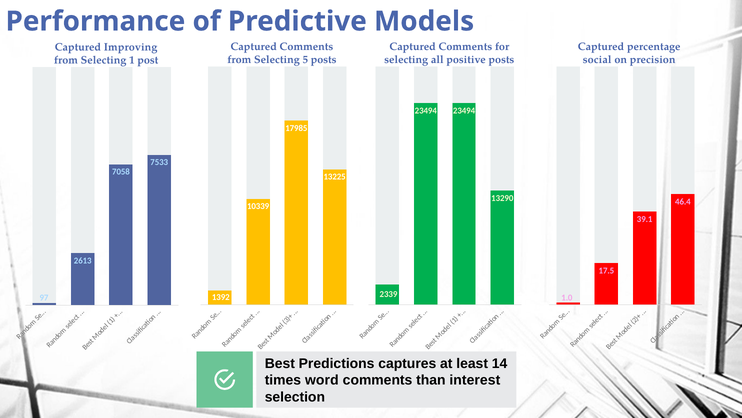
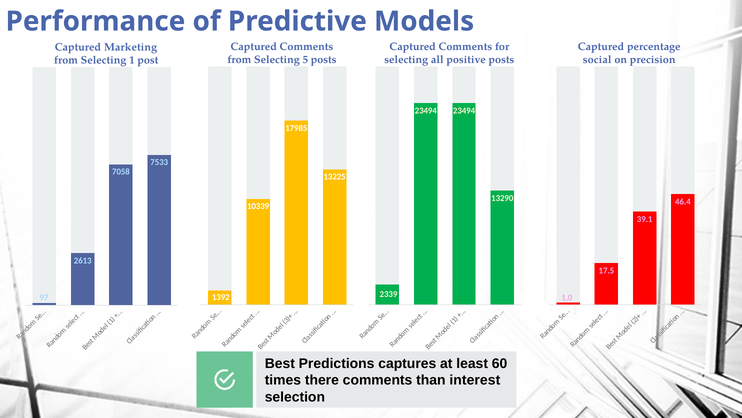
Improving: Improving -> Marketing (131, 47)
14: 14 -> 60 (500, 363)
word: word -> there (322, 380)
